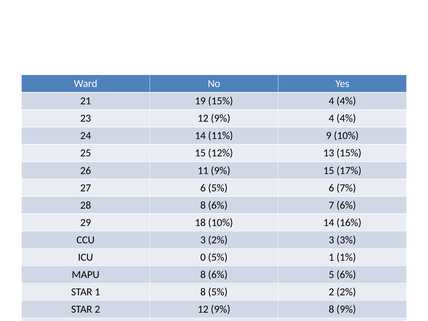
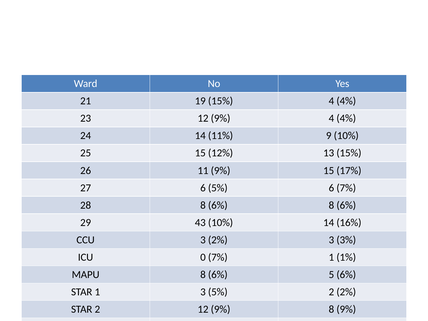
6% 7: 7 -> 8 (331, 205)
18: 18 -> 43 (200, 223)
0 5%: 5% -> 7% (218, 257)
1 8: 8 -> 3 (203, 292)
